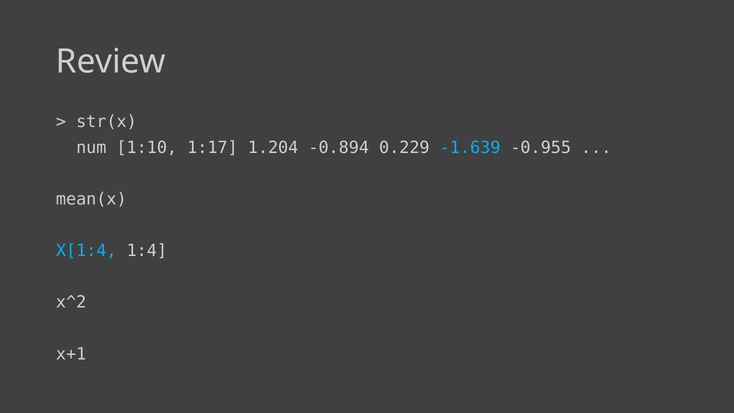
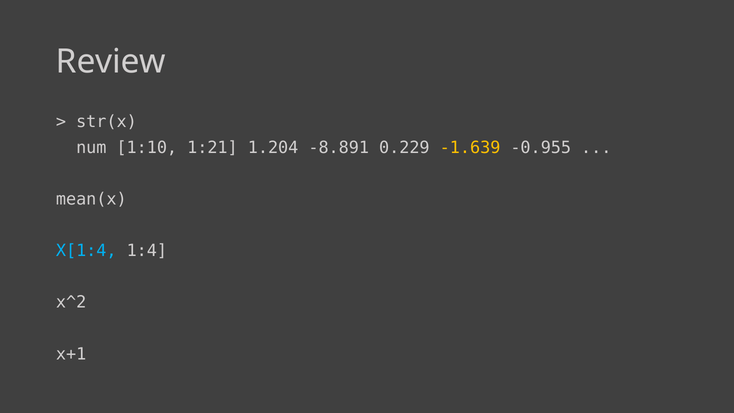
1:17: 1:17 -> 1:21 (212, 147)
-0.894: -0.894 -> -8.891 (339, 147)
-1.639 colour: light blue -> yellow (470, 147)
